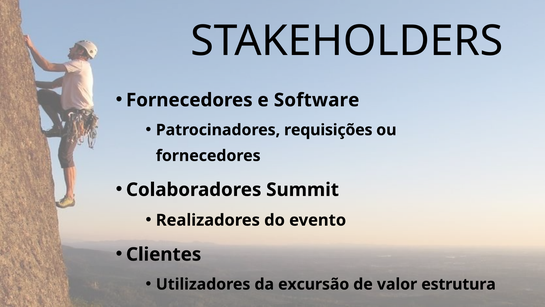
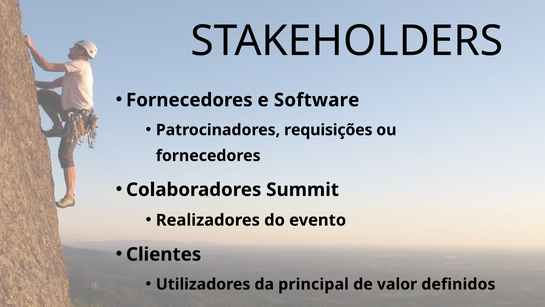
excursão: excursão -> principal (314, 284)
estrutura: estrutura -> definidos (458, 284)
